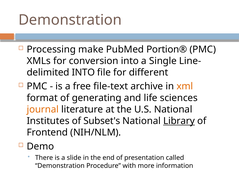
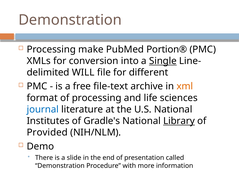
Single underline: none -> present (163, 61)
INTO: INTO -> WILL (83, 73)
of generating: generating -> processing (97, 98)
journal colour: orange -> blue (43, 110)
Subset's: Subset's -> Gradle's (102, 121)
Frontend: Frontend -> Provided (47, 133)
